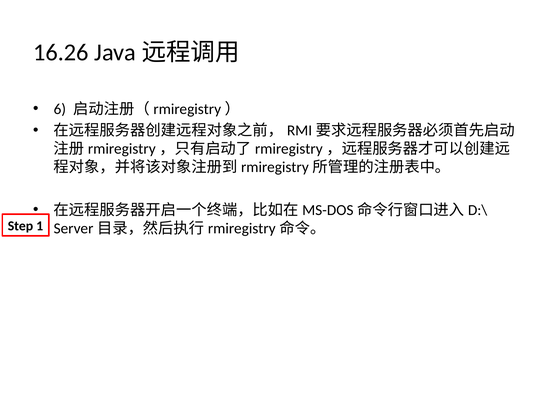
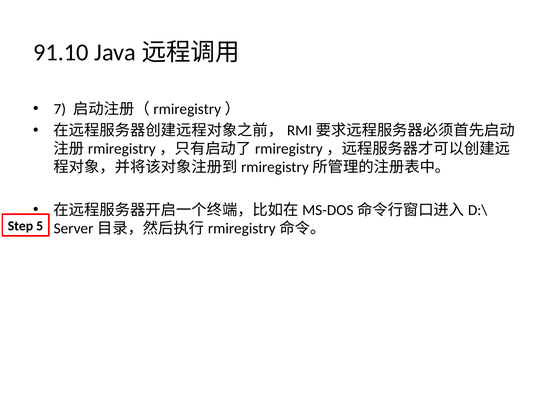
16.26: 16.26 -> 91.10 (61, 53)
6: 6 -> 7 (60, 109)
1: 1 -> 5 (40, 226)
